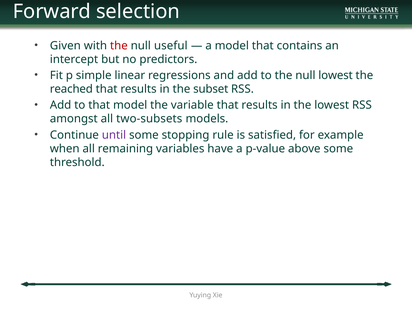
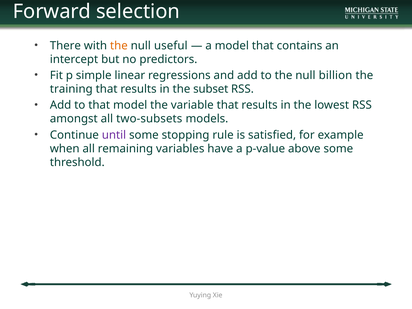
Given: Given -> There (65, 46)
the colour: red -> orange (119, 46)
null lowest: lowest -> billion (335, 75)
reached: reached -> training (71, 89)
